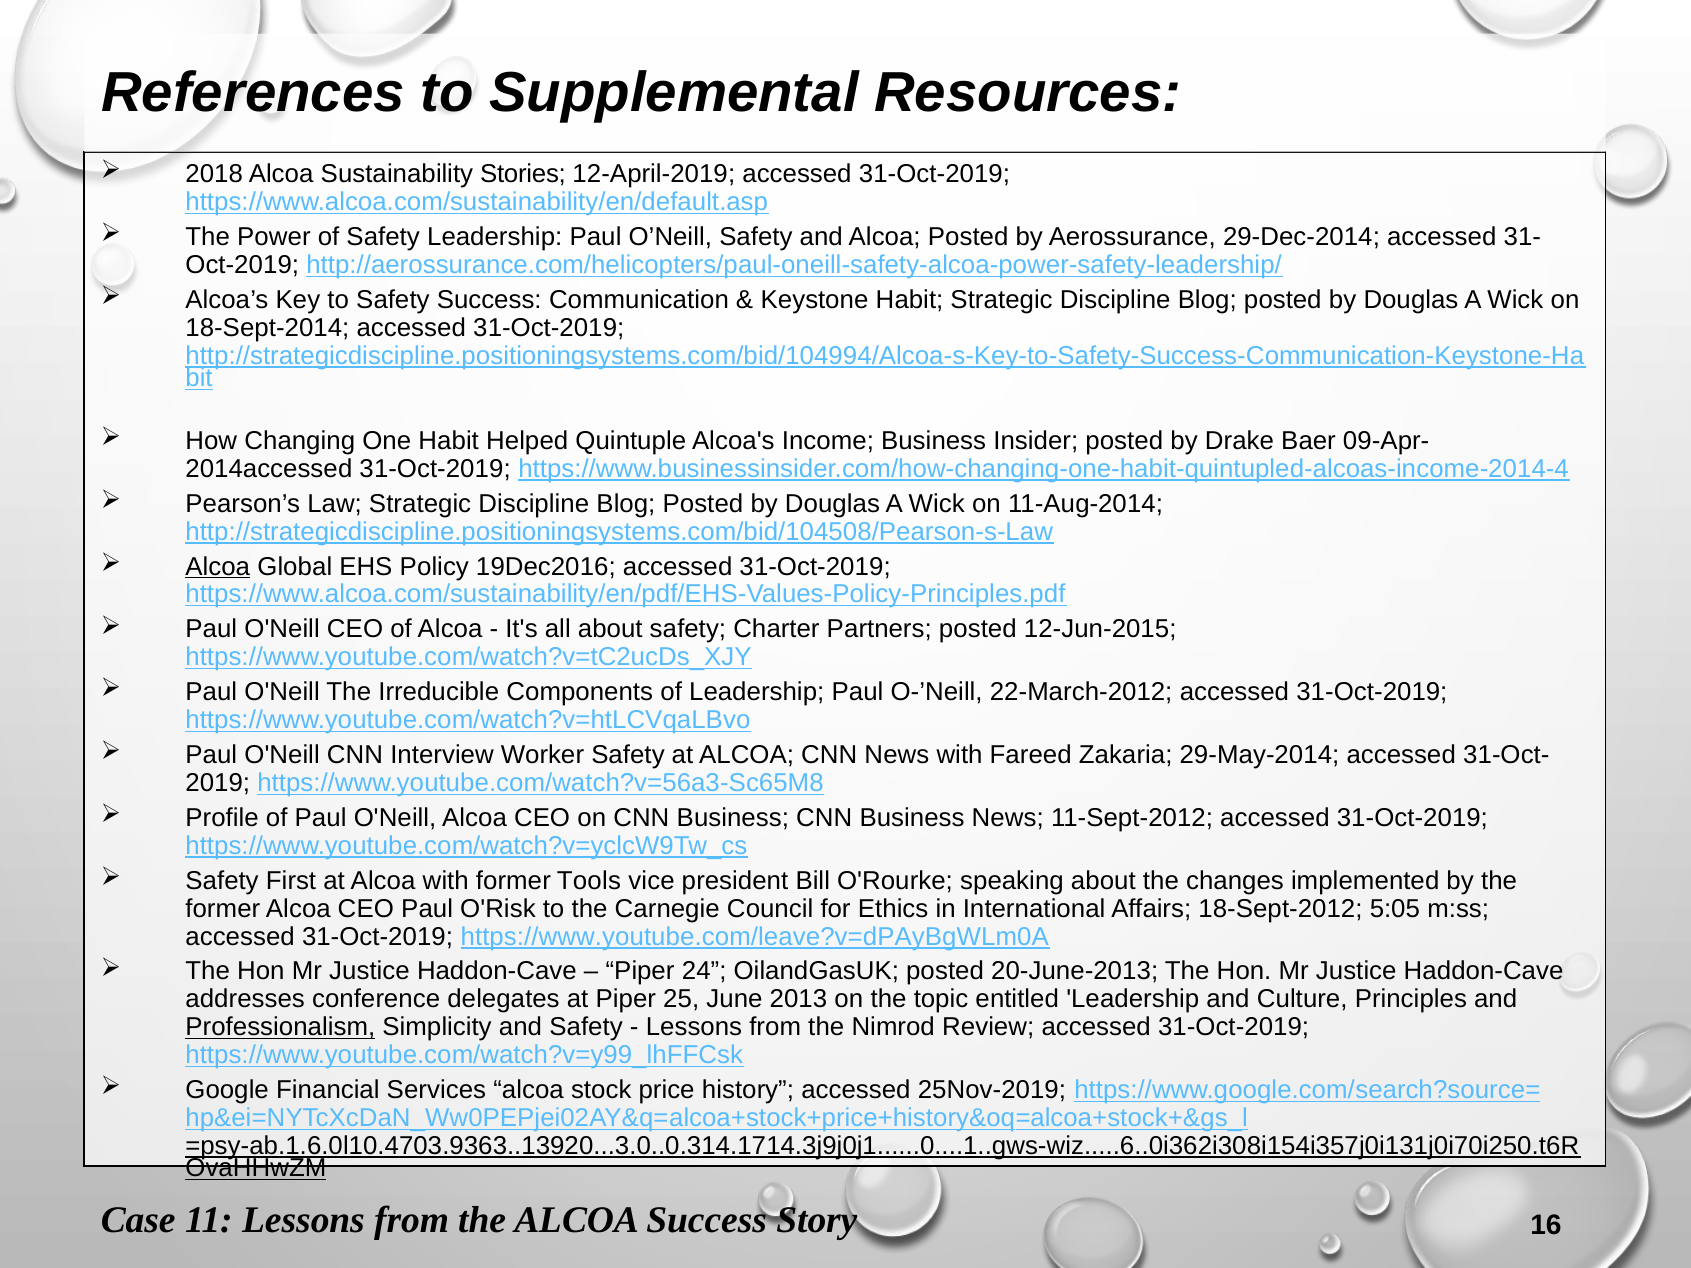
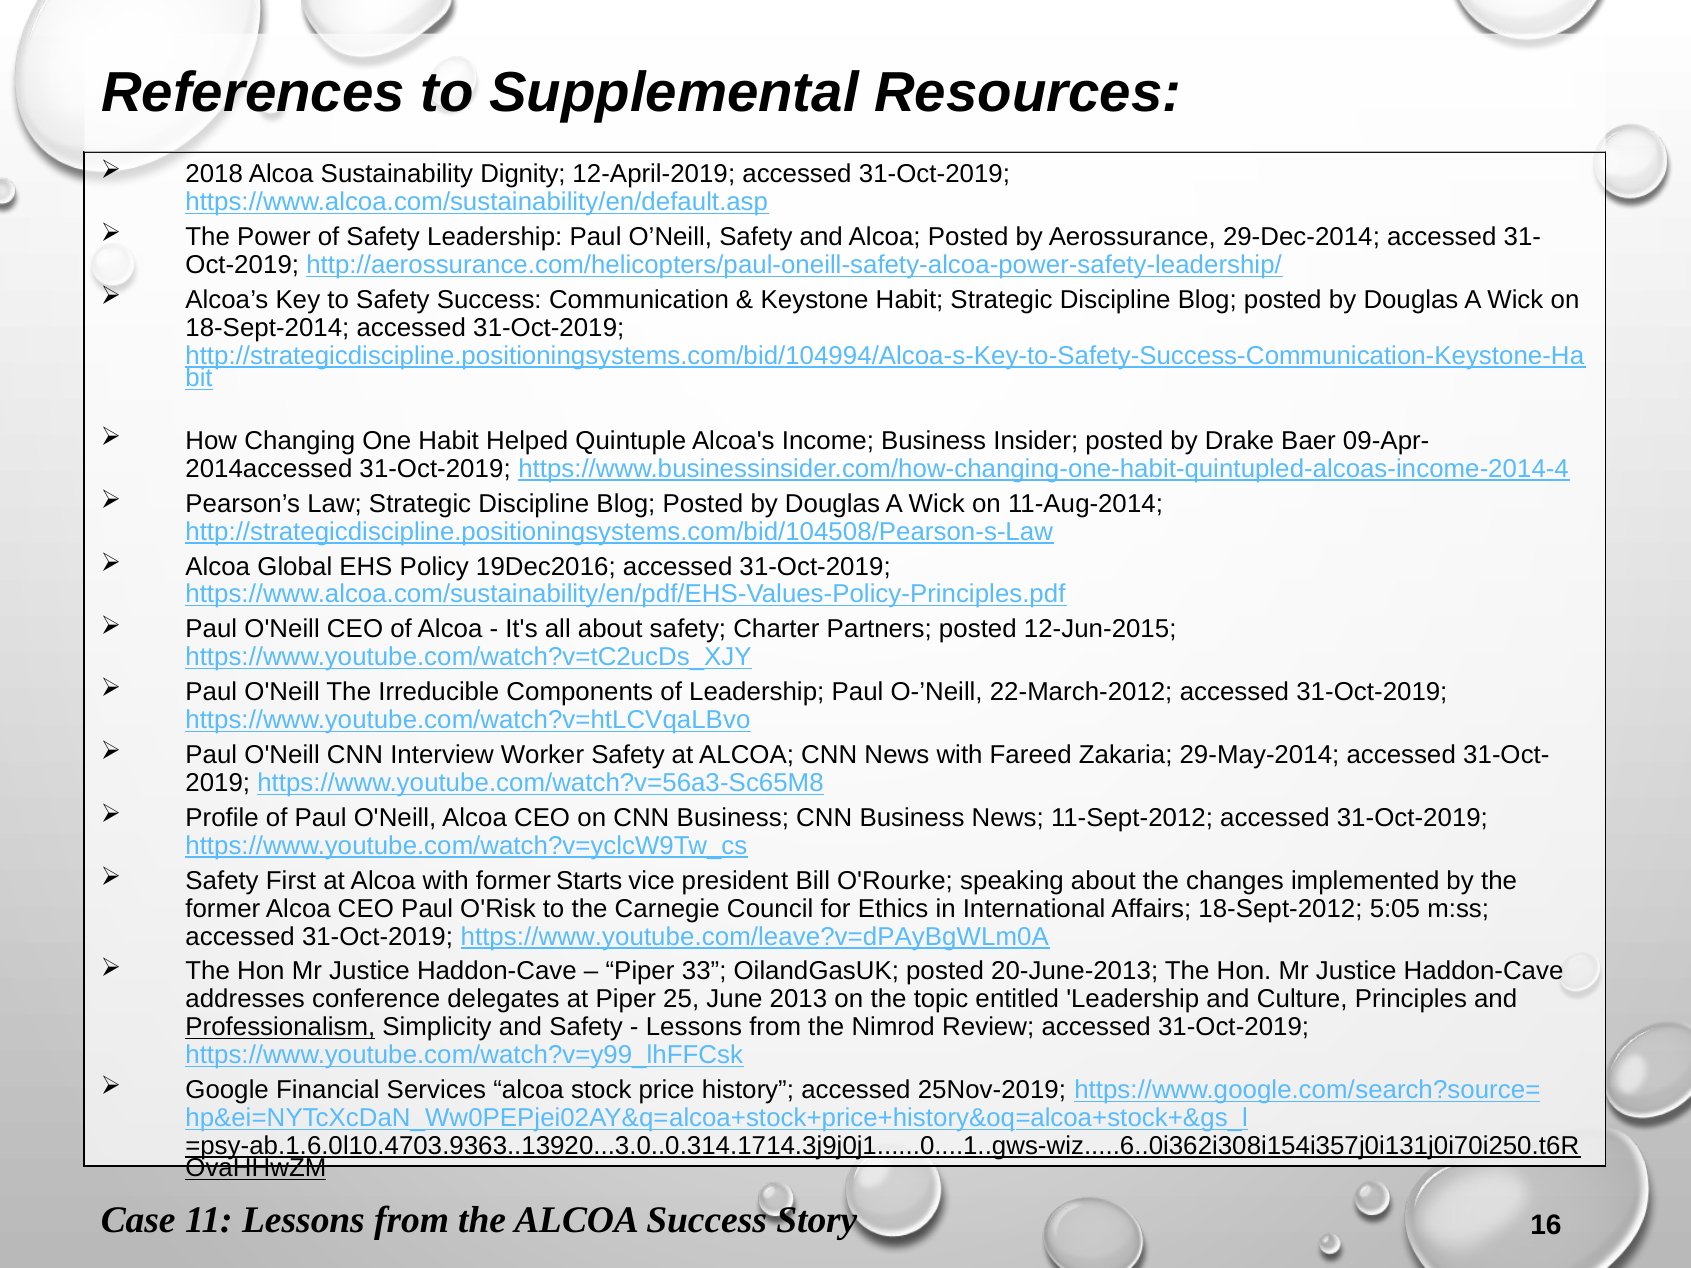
Stories: Stories -> Dignity (523, 174)
Alcoa underline: present -> none (218, 567)
Tools: Tools -> Starts (589, 881)
24: 24 -> 33 (704, 972)
